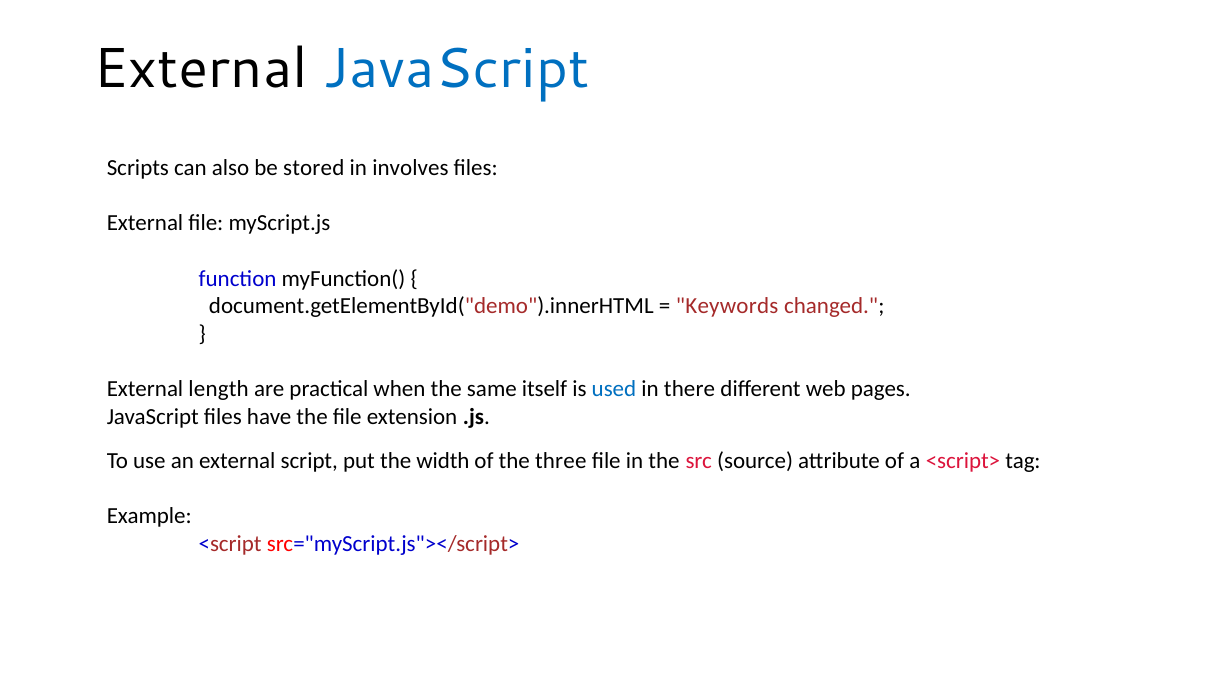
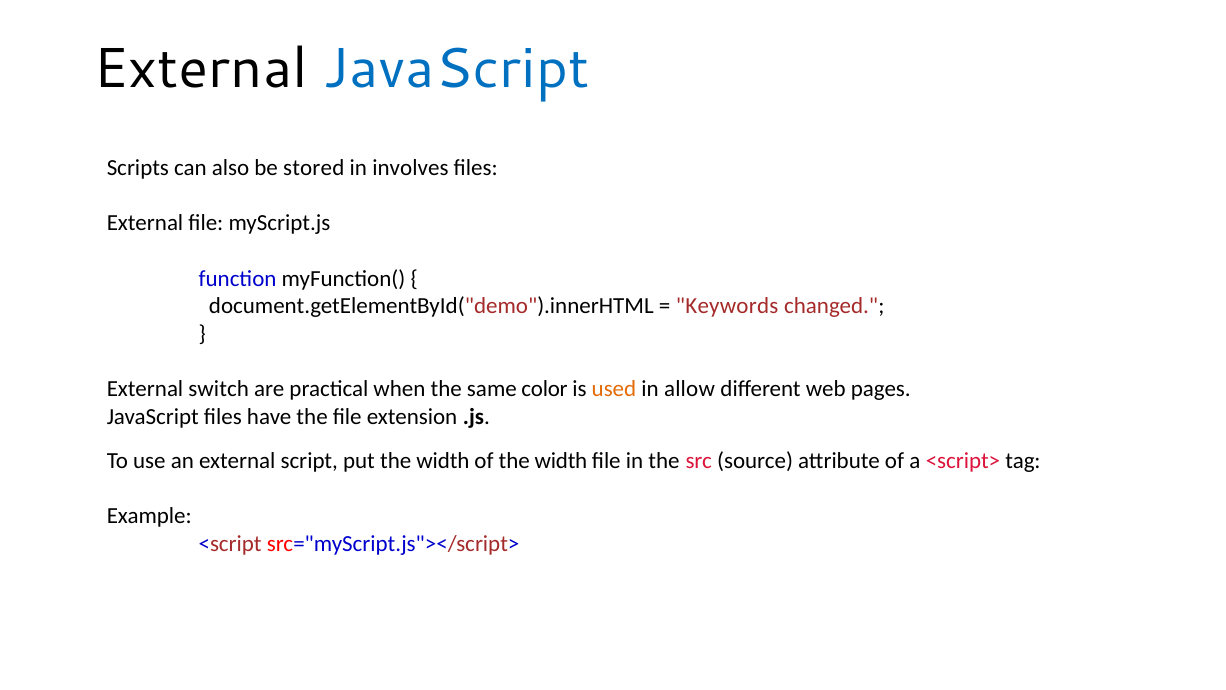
length: length -> switch (219, 389)
itself: itself -> color (545, 389)
used colour: blue -> orange (614, 389)
there: there -> allow (690, 389)
of the three: three -> width (561, 461)
